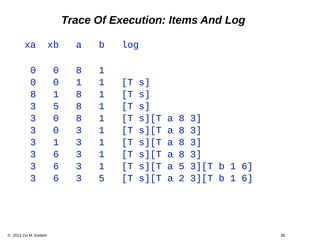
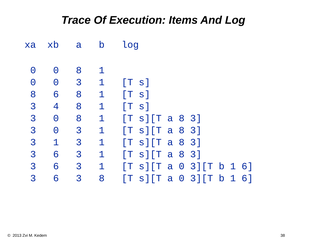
0 0 1: 1 -> 3 (79, 82)
1: 1 -> 6 (56, 94)
5: 5 -> 4 (56, 106)
5: 5 -> 0 (182, 166)
6 3 5: 5 -> 8 (102, 178)
2: 2 -> 0 (182, 178)
